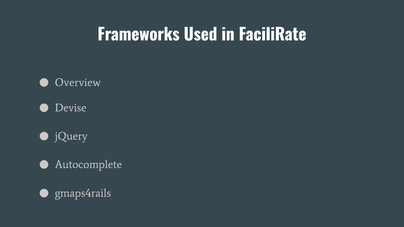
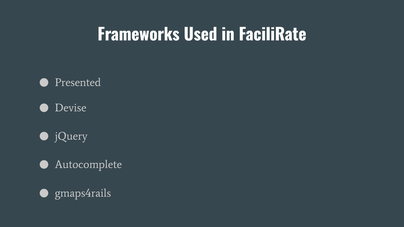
Overview: Overview -> Presented (78, 83)
